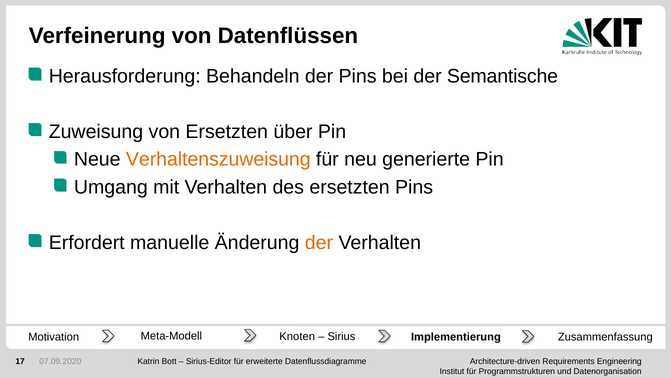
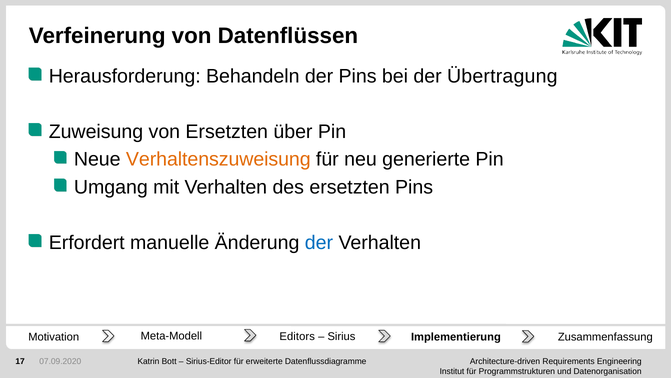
Semantische: Semantische -> Übertragung (502, 76)
der colour: orange -> blue (319, 242)
Knoten: Knoten -> Editors (297, 336)
